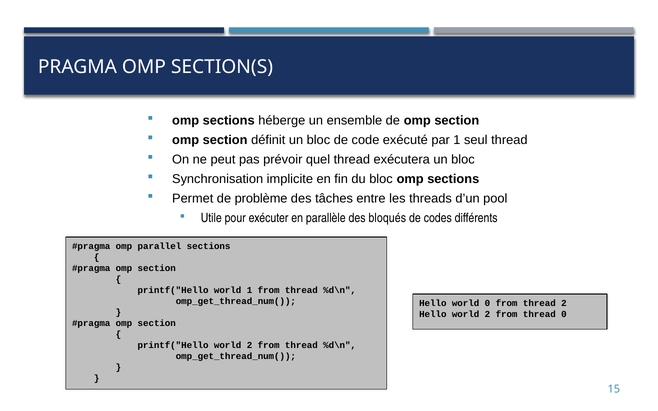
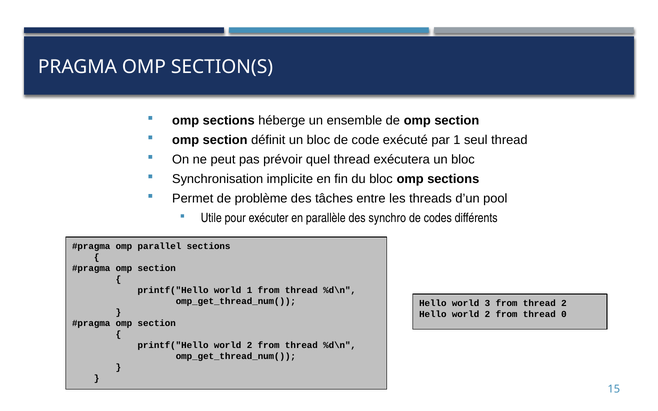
bloqués: bloqués -> synchro (387, 218)
world 0: 0 -> 3 (487, 303)
